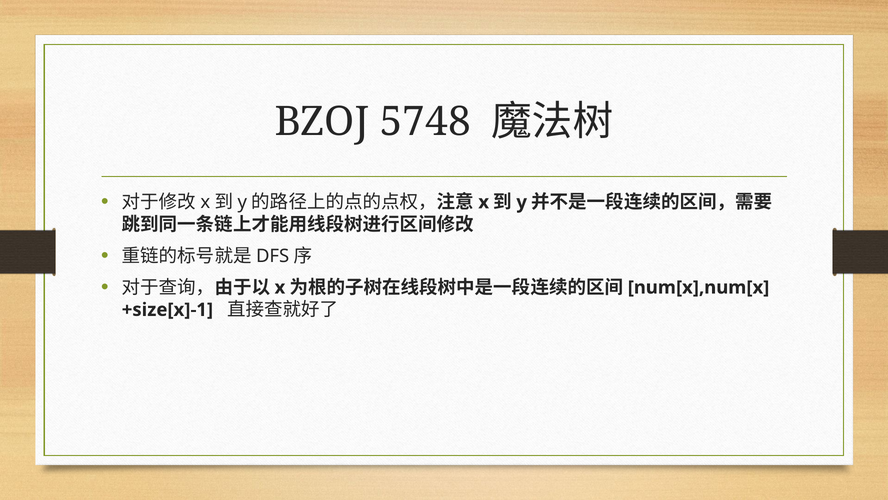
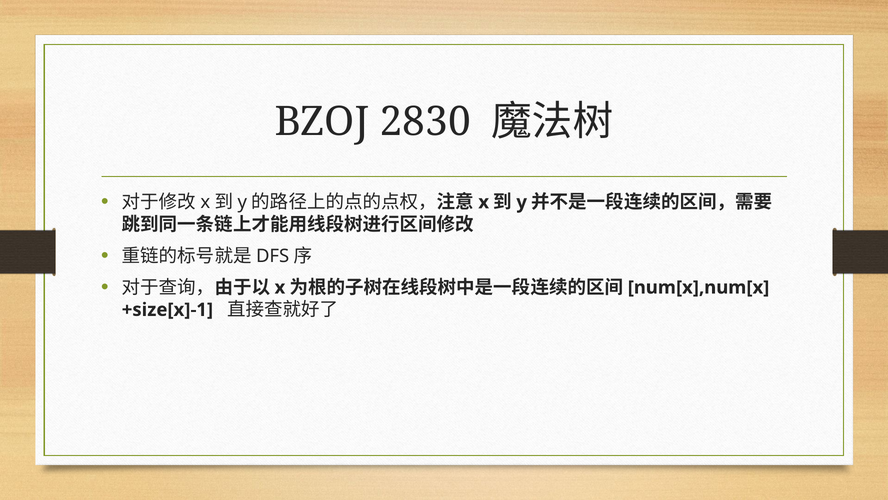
5748: 5748 -> 2830 (425, 122)
